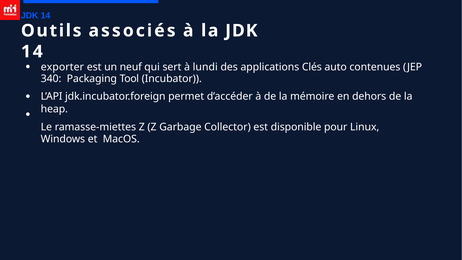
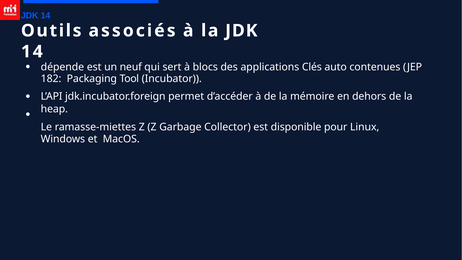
exporter: exporter -> dépende (62, 67)
lundi: lundi -> blocs (205, 67)
340: 340 -> 182 (51, 79)
